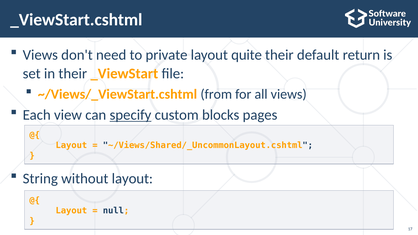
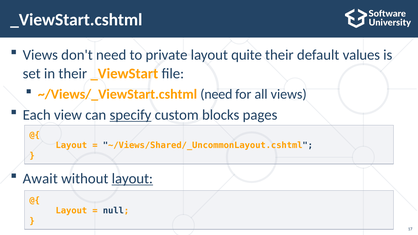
return: return -> values (361, 55)
~/Views/_ViewStart.cshtml from: from -> need (216, 94)
String: String -> Await (40, 179)
layout underline: none -> present (132, 179)
